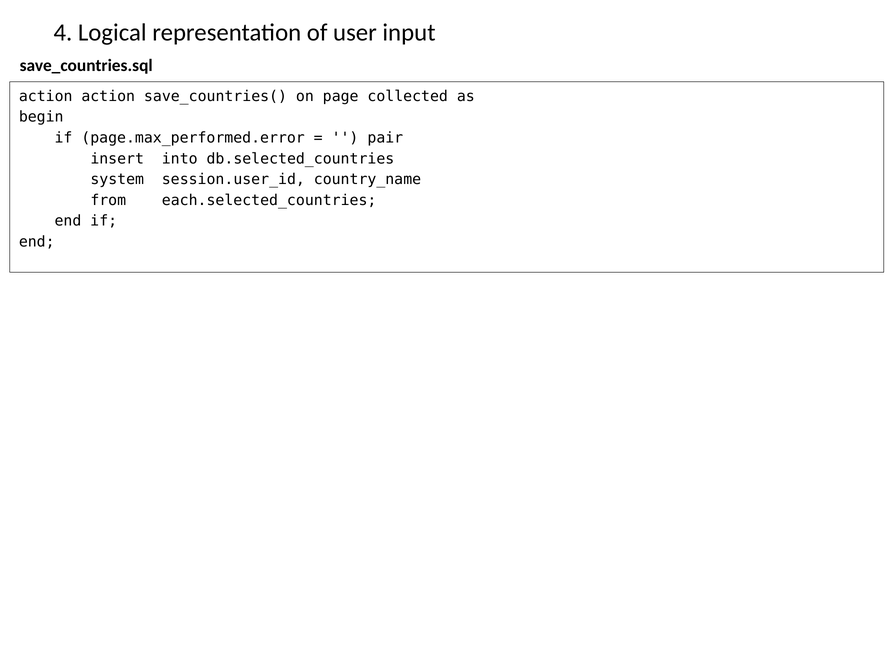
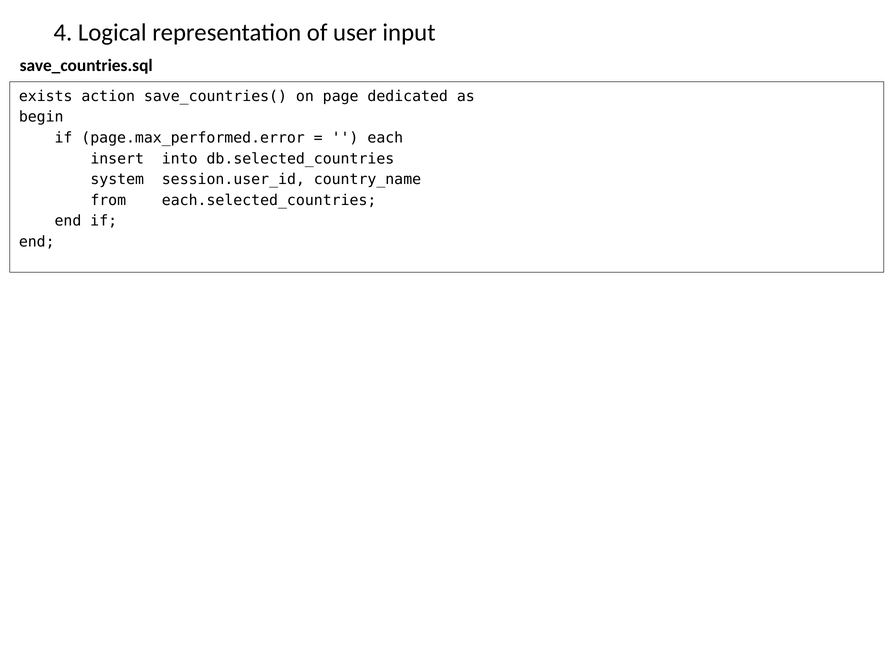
action: action -> exists (46, 96)
collected: collected -> dedicated (408, 96)
pair: pair -> each (385, 138)
